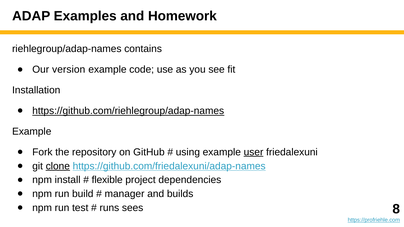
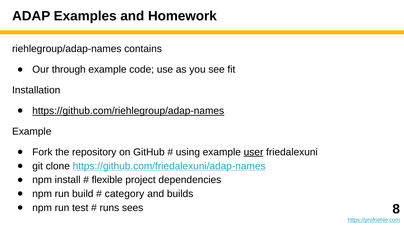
version: version -> through (69, 70)
clone underline: present -> none (58, 166)
manager: manager -> category (125, 194)
